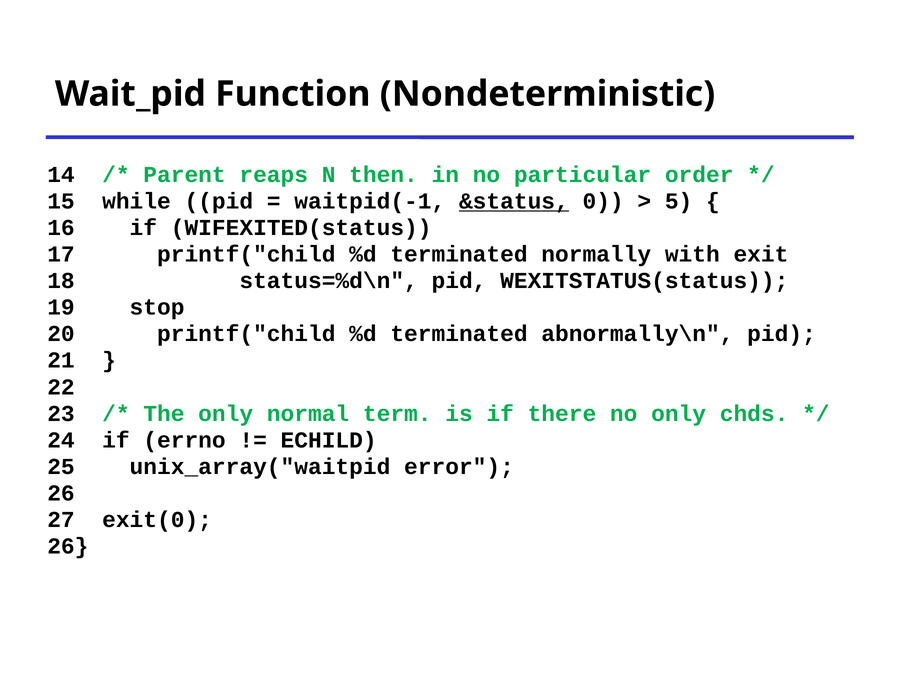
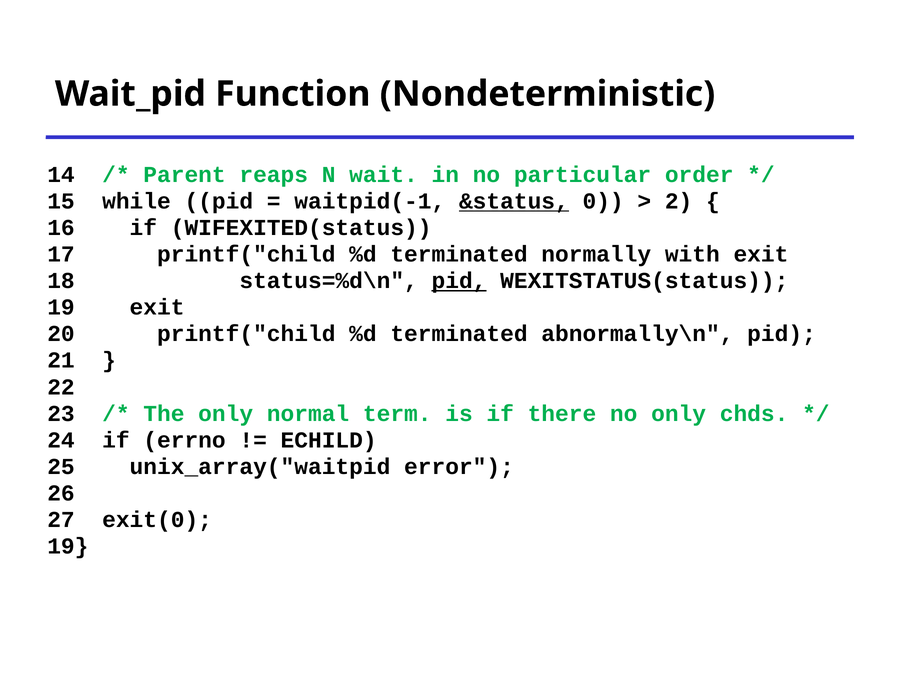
then: then -> wait (384, 175)
5: 5 -> 2 (679, 201)
pid underline: none -> present (459, 281)
19 stop: stop -> exit (157, 307)
26: 26 -> 19 (68, 546)
